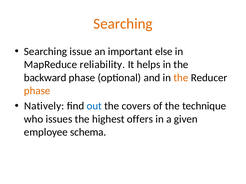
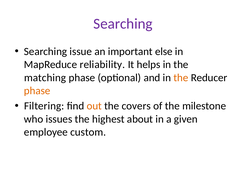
Searching colour: orange -> purple (123, 24)
backward: backward -> matching (45, 78)
Natively: Natively -> Filtering (44, 106)
out colour: blue -> orange (94, 106)
technique: technique -> milestone (204, 106)
offers: offers -> about (140, 119)
schema: schema -> custom (88, 133)
